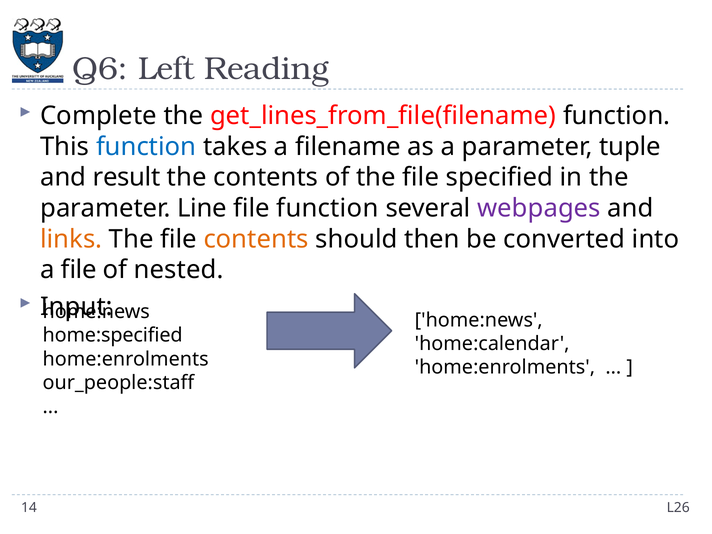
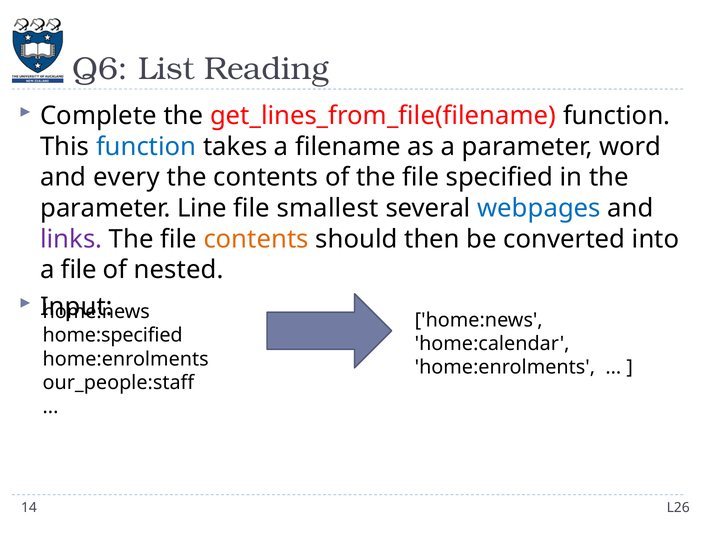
Left: Left -> List (166, 69)
tuple: tuple -> word (630, 147)
result: result -> every (126, 177)
file function: function -> smallest (328, 208)
webpages colour: purple -> blue (539, 208)
links colour: orange -> purple (71, 239)
